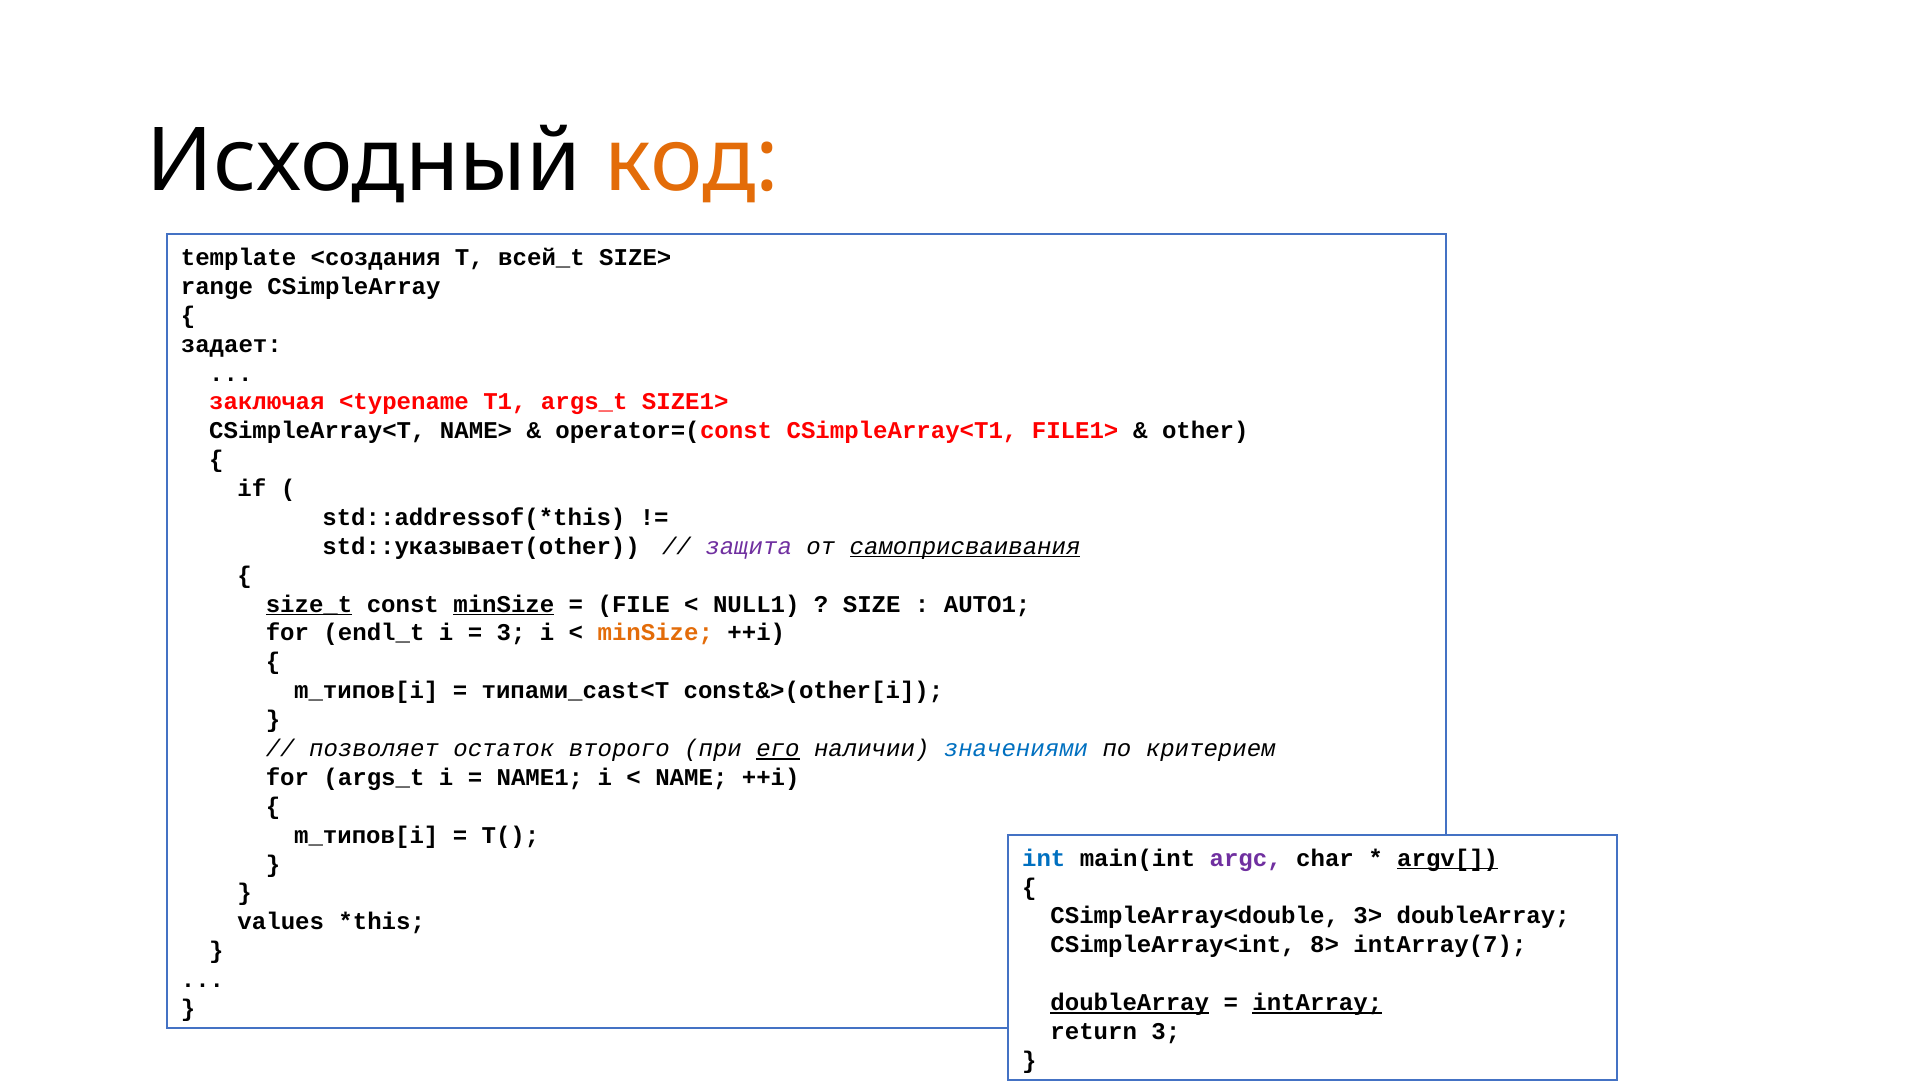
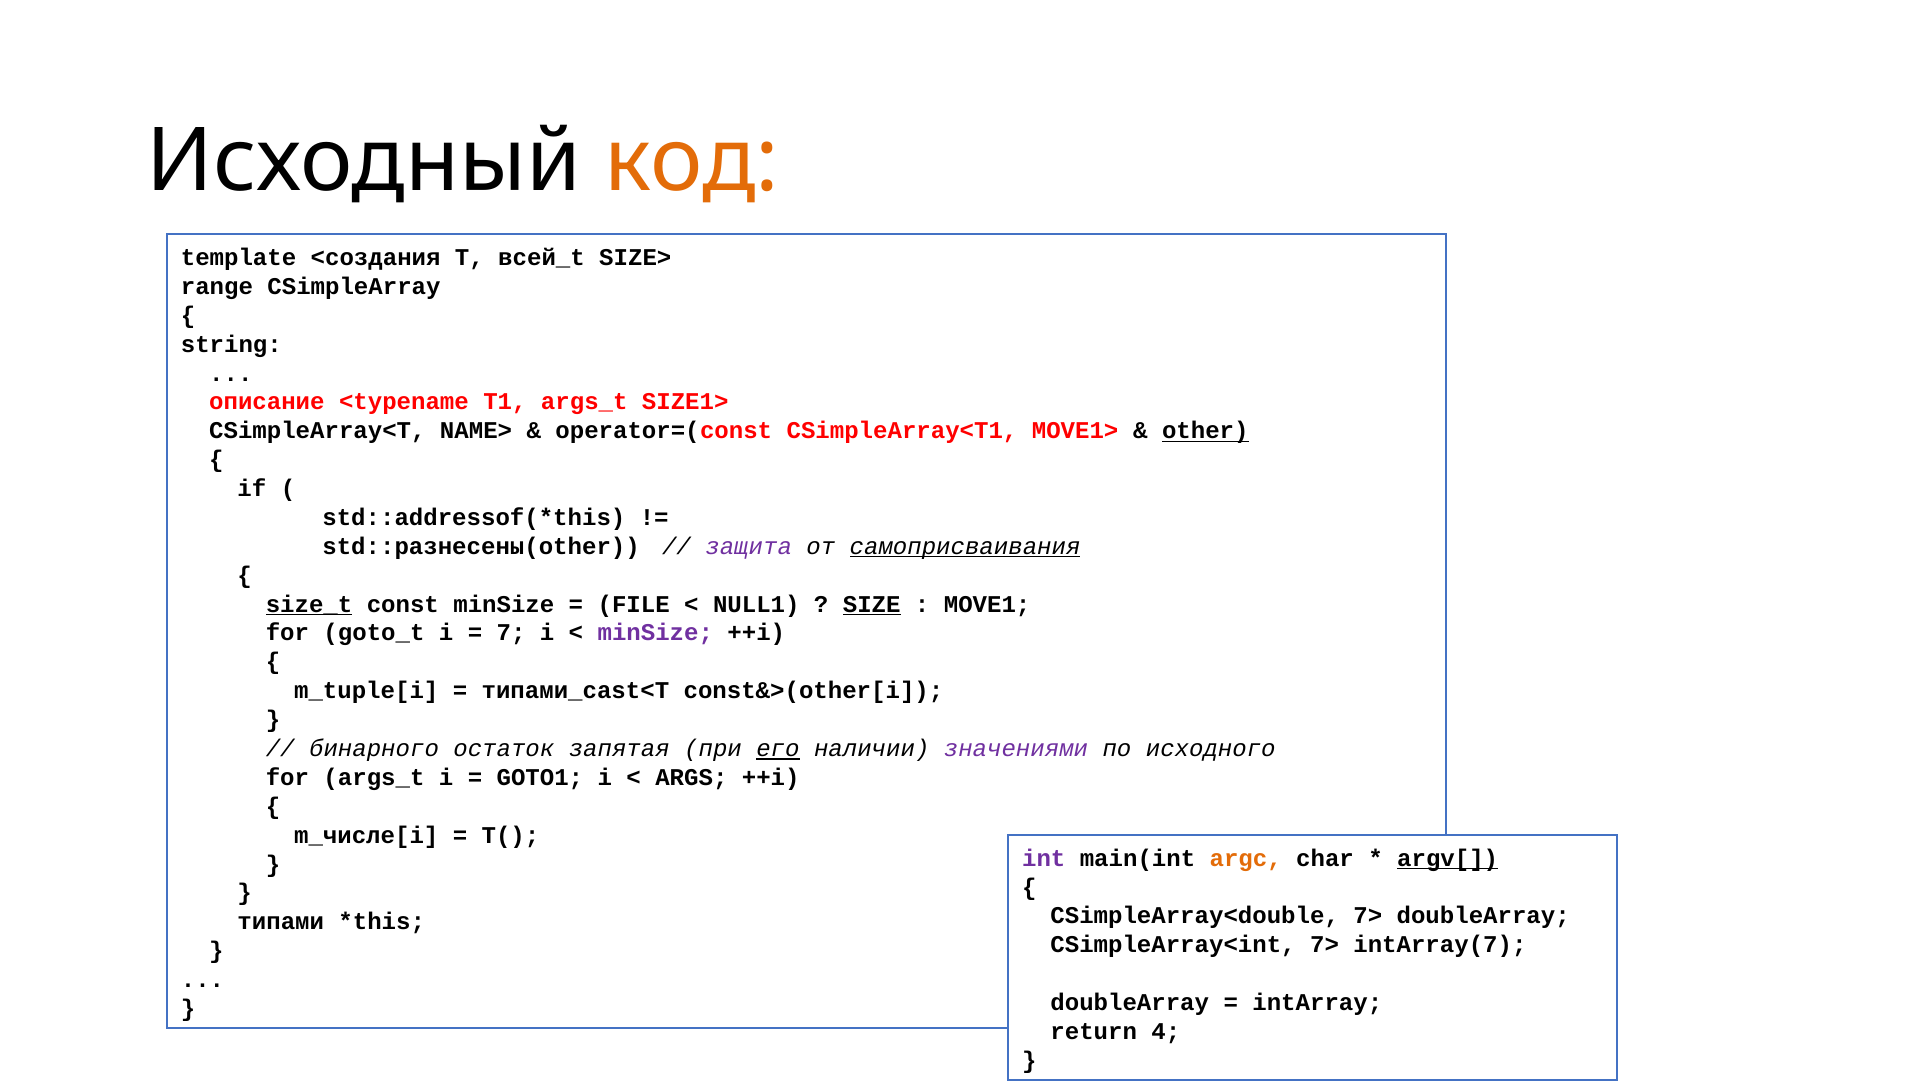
задает: задает -> string (231, 344)
заключая: заключая -> описание (267, 402)
FILE1>: FILE1> -> MOVE1> (1075, 431)
other underline: none -> present (1205, 431)
std::указывает(other: std::указывает(other -> std::разнесены(other (481, 546)
minSize underline: present -> none (504, 604)
SIZE underline: none -> present (872, 604)
AUTO1: AUTO1 -> MOVE1 (987, 604)
endl_t: endl_t -> goto_t (374, 633)
3: 3 -> 7 (511, 633)
minSize colour: orange -> purple (655, 633)
m_типов[i: m_типов[i -> m_tuple[i (366, 691)
позволяет: позволяет -> бинарного (374, 748)
второго: второго -> запятая (619, 748)
значениями colour: blue -> purple (1016, 748)
критерием: критерием -> исходного (1211, 748)
NAME1: NAME1 -> GOTO1 (540, 777)
NAME: NAME -> ARGS (691, 777)
m_типов[i: m_типов[i -> m_числе[i (366, 835)
int colour: blue -> purple (1044, 858)
argc colour: purple -> orange (1246, 858)
CSimpleArray<double 3>: 3> -> 7> (1368, 916)
values: values -> типами (281, 922)
CSimpleArray<int 8>: 8> -> 7> (1325, 945)
doubleArray underline: present -> none (1130, 1003)
intArray underline: present -> none (1317, 1003)
return 3: 3 -> 4 (1166, 1031)
